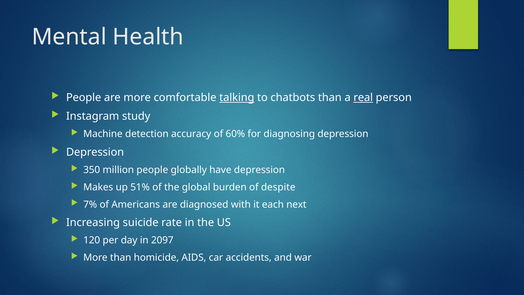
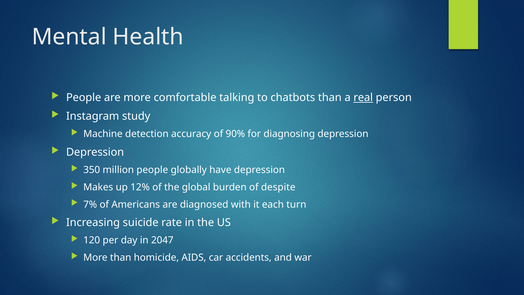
talking underline: present -> none (237, 98)
60%: 60% -> 90% (235, 134)
51%: 51% -> 12% (140, 187)
next: next -> turn (296, 204)
2097: 2097 -> 2047 (162, 240)
